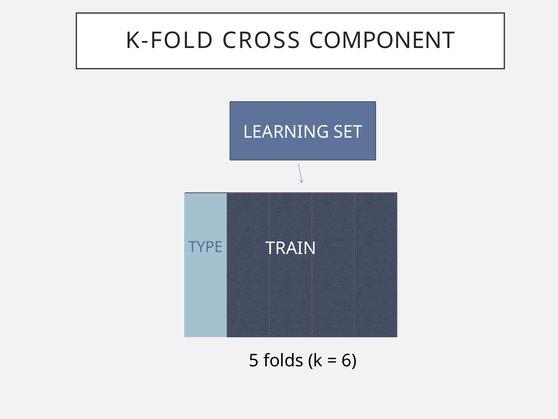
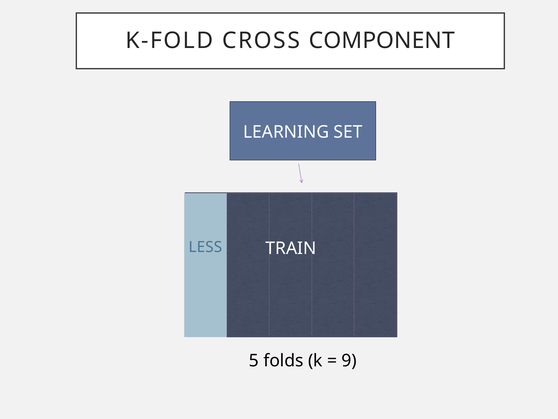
TYPE: TYPE -> LESS (205, 247)
6: 6 -> 9 (349, 360)
